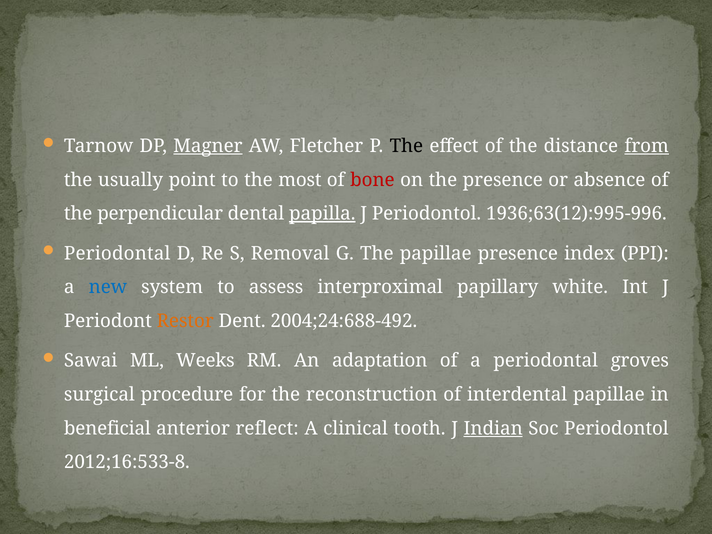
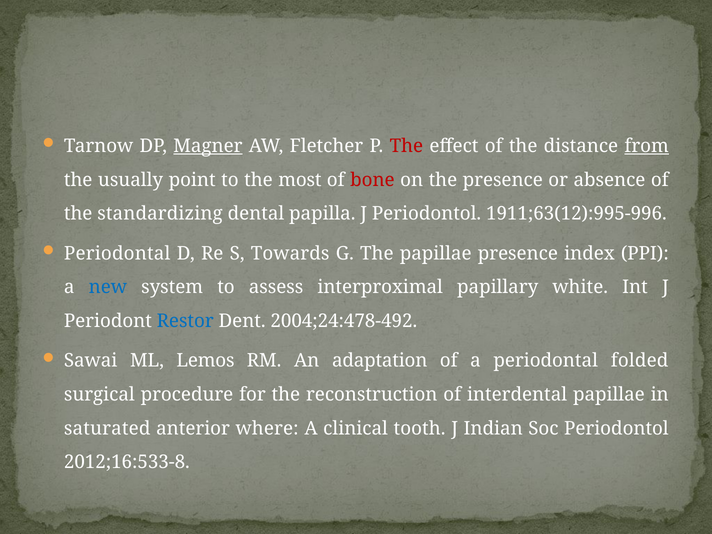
The colour: black -> red (406, 146)
perpendicular: perpendicular -> standardizing (160, 214)
papilla underline: present -> none (322, 214)
1936;63(12):995-996: 1936;63(12):995-996 -> 1911;63(12):995-996 (576, 214)
Removal: Removal -> Towards (290, 253)
Restor colour: orange -> blue (185, 321)
2004;24:688-492: 2004;24:688-492 -> 2004;24:478-492 (344, 321)
Weeks: Weeks -> Lemos (205, 361)
groves: groves -> folded (640, 361)
beneficial: beneficial -> saturated (107, 428)
reflect: reflect -> where (267, 428)
Indian underline: present -> none (493, 428)
